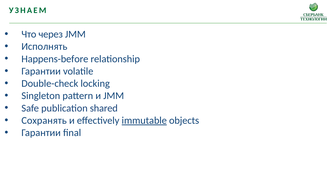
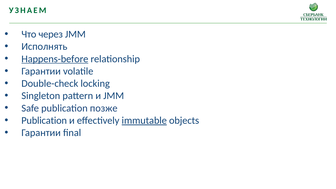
Happens-before underline: none -> present (55, 59)
shared: shared -> позже (104, 108)
Сохранять: Сохранять -> Publication (44, 120)
